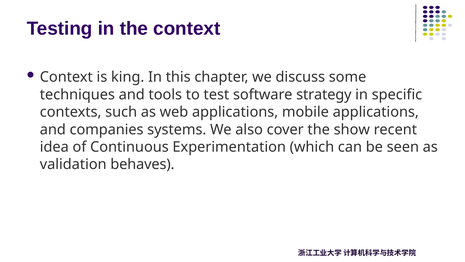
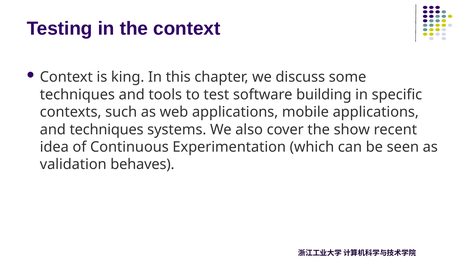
strategy: strategy -> building (324, 94)
and companies: companies -> techniques (107, 129)
